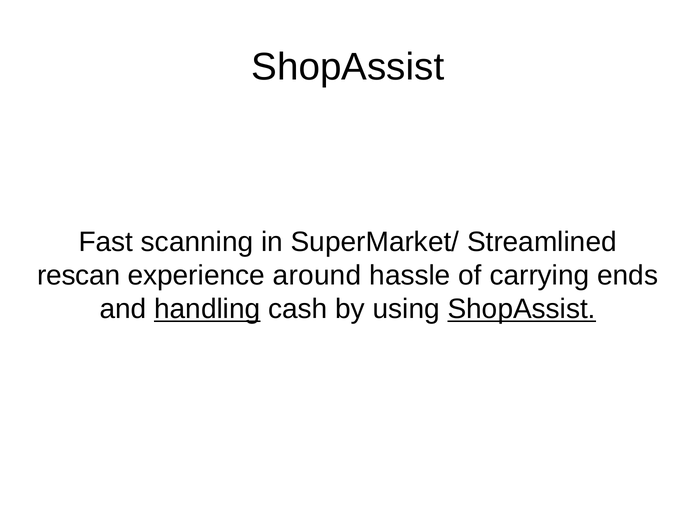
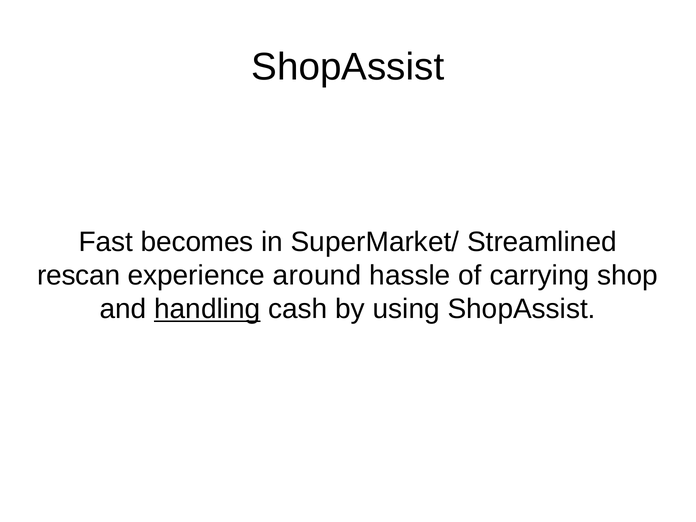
scanning: scanning -> becomes (197, 242)
ends: ends -> shop (628, 275)
ShopAssist underline: present -> none (522, 309)
